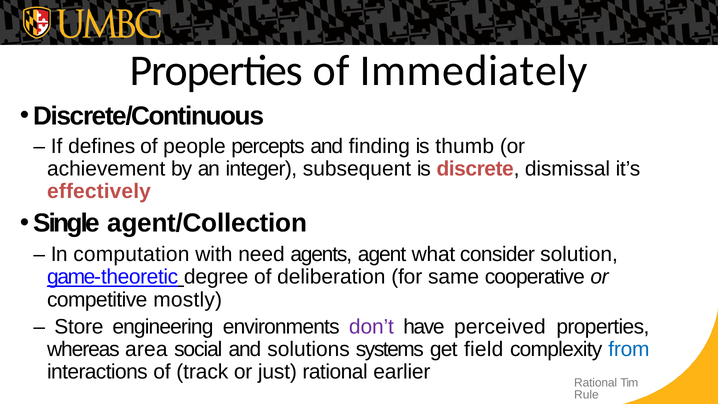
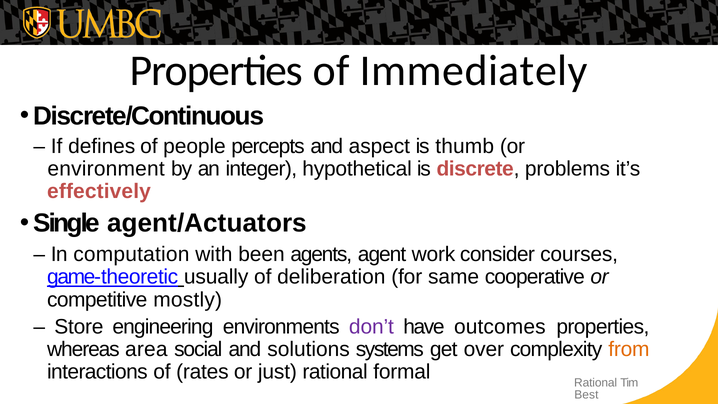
finding: finding -> aspect (379, 146)
achievement: achievement -> environment (106, 169)
subsequent: subsequent -> hypothetical (357, 169)
dismissal: dismissal -> problems (567, 169)
agent/Collection: agent/Collection -> agent/Actuators (207, 223)
need: need -> been (261, 254)
what: what -> work (433, 254)
solution: solution -> courses (579, 254)
degree: degree -> usually (216, 277)
perceived: perceived -> outcomes (500, 327)
field: field -> over (484, 349)
from colour: blue -> orange (629, 349)
track: track -> rates (202, 372)
earlier: earlier -> formal (402, 372)
Rule: Rule -> Best (586, 395)
